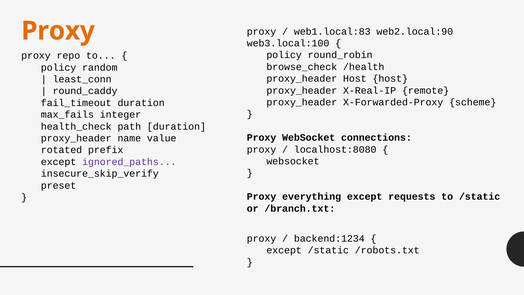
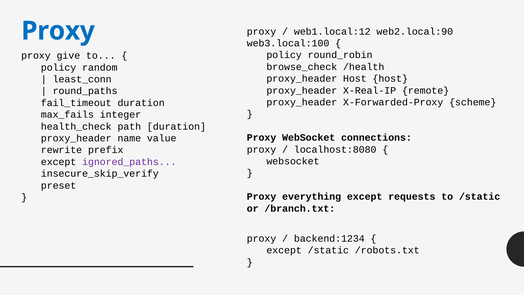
Proxy colour: orange -> blue (58, 31)
web1.local:83: web1.local:83 -> web1.local:12 (332, 31)
repo: repo -> give (68, 56)
round_caddy: round_caddy -> round_paths (85, 91)
rotated: rotated -> rewrite (62, 150)
